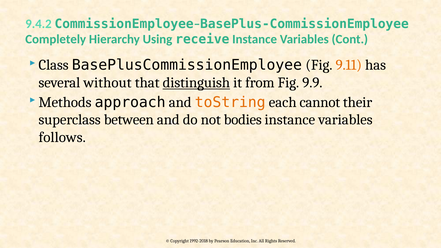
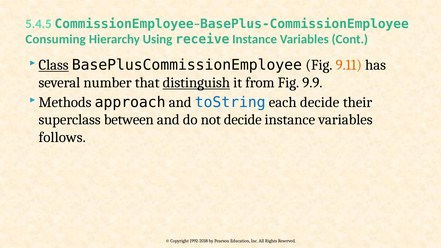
9.4.2: 9.4.2 -> 5.4.5 (38, 24)
Completely: Completely -> Consuming (56, 39)
Class underline: none -> present (54, 65)
without: without -> number (108, 83)
toString colour: orange -> blue (230, 102)
each cannot: cannot -> decide (320, 102)
not bodies: bodies -> decide (243, 120)
